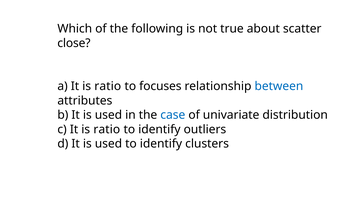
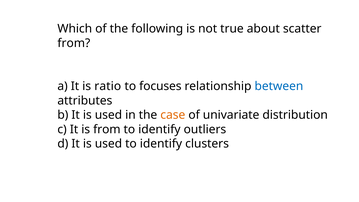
close: close -> from (74, 43)
case colour: blue -> orange (173, 115)
c It is ratio: ratio -> from (107, 129)
